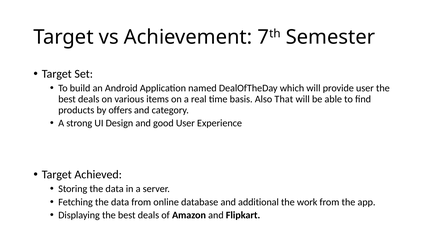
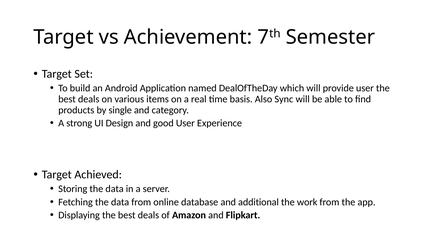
That: That -> Sync (284, 99)
offers: offers -> single (120, 110)
